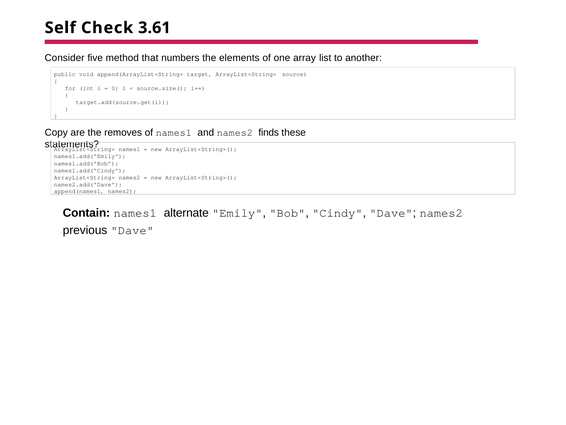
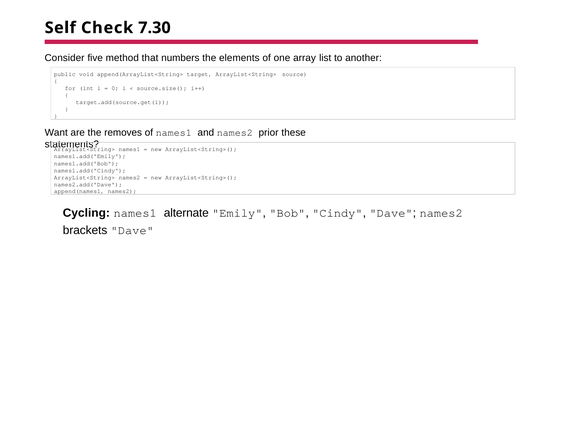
3.61: 3.61 -> 7.30 (154, 28)
Copy: Copy -> Want (56, 132)
finds: finds -> prior (269, 132)
Contain: Contain -> Cycling (86, 213)
previous: previous -> brackets (85, 230)
